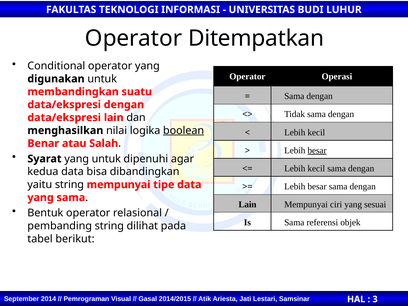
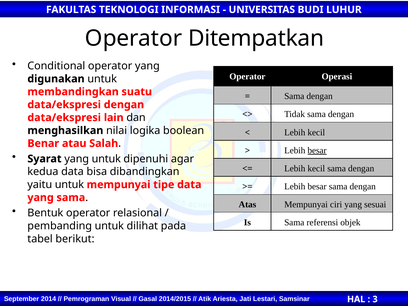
boolean underline: present -> none (184, 130)
yaitu string: string -> untuk (69, 185)
Lain: Lain -> Atas (247, 205)
pembanding string: string -> untuk (109, 226)
